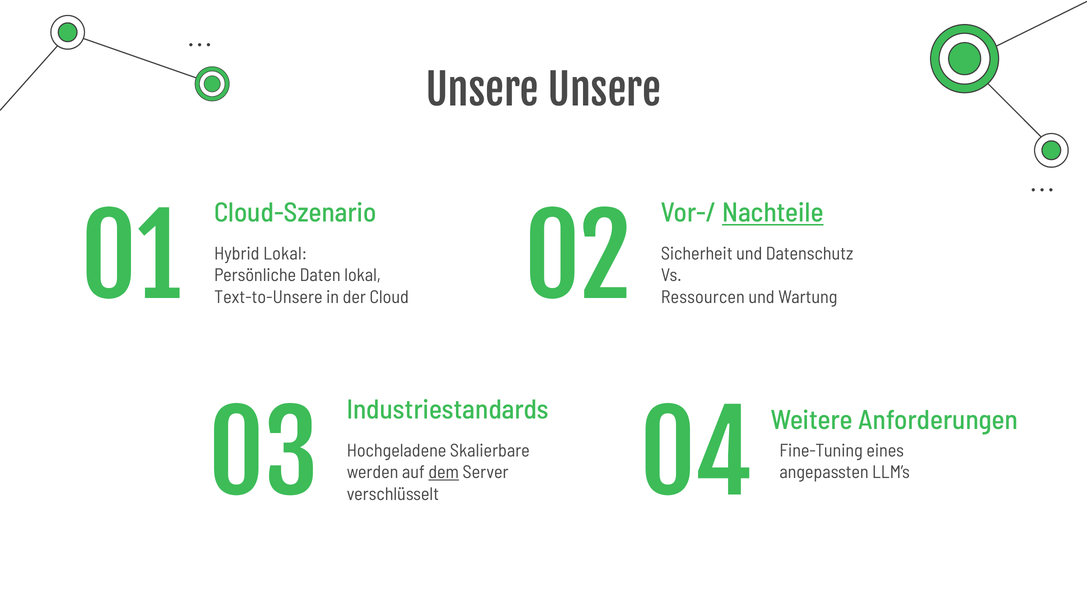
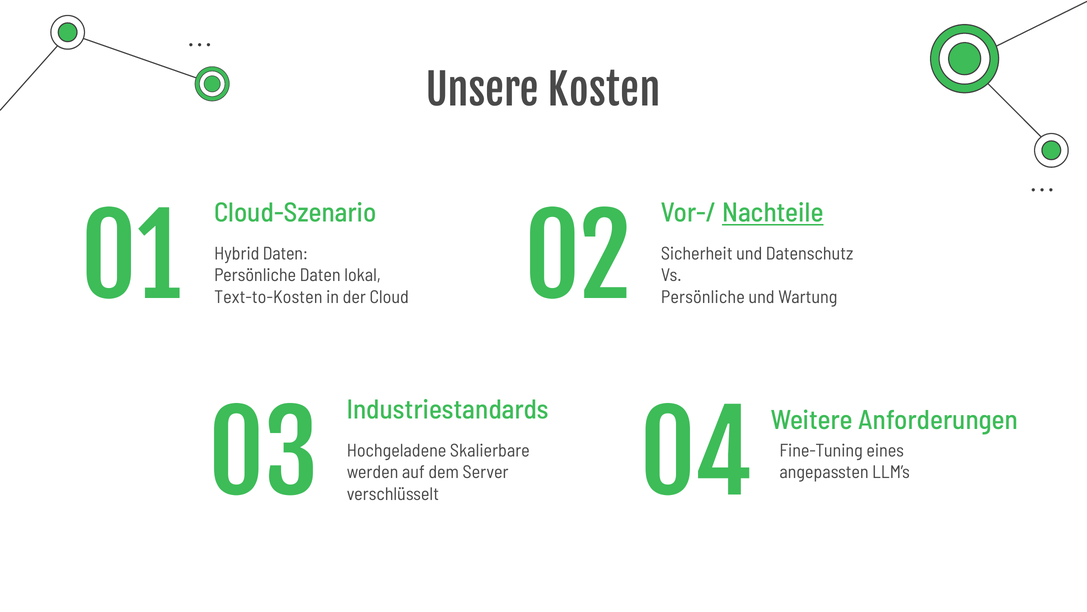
Unsere Unsere: Unsere -> Kosten (604, 92)
Hybrid Lokal: Lokal -> Daten (285, 253)
Text-to-Unsere: Text-to-Unsere -> Text-to-Kosten (268, 297)
Ressourcen: Ressourcen -> Persönliche (703, 297)
dem underline: present -> none (444, 472)
